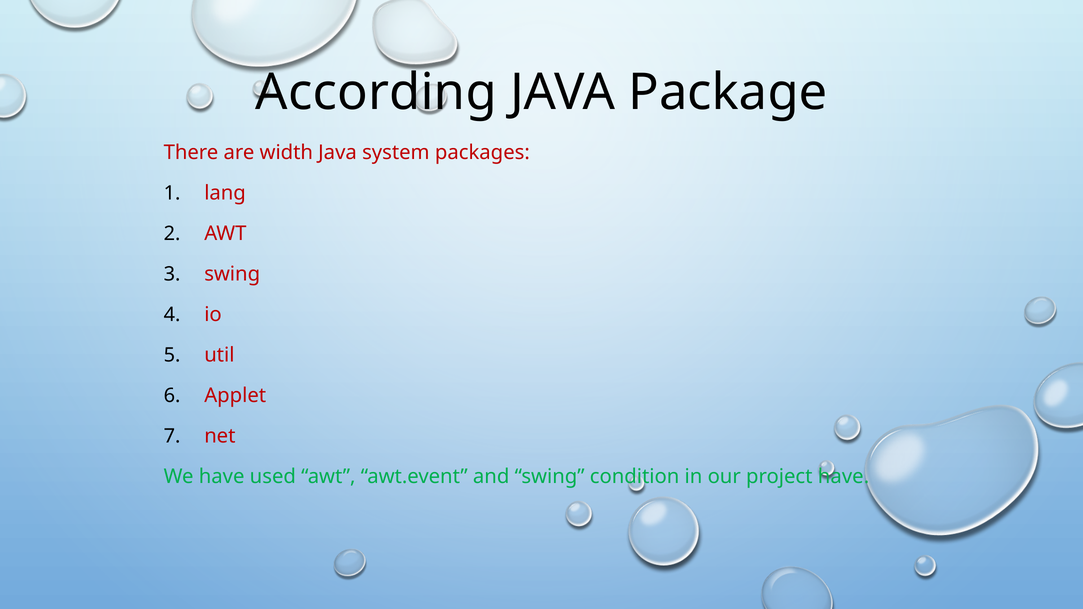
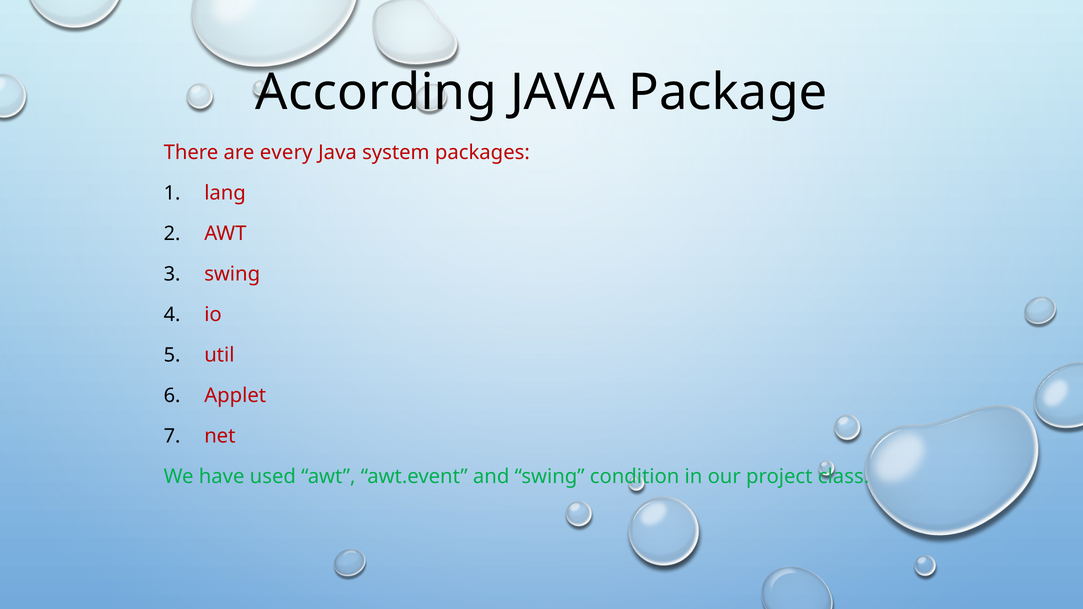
width: width -> every (286, 152)
project have: have -> class (844, 477)
